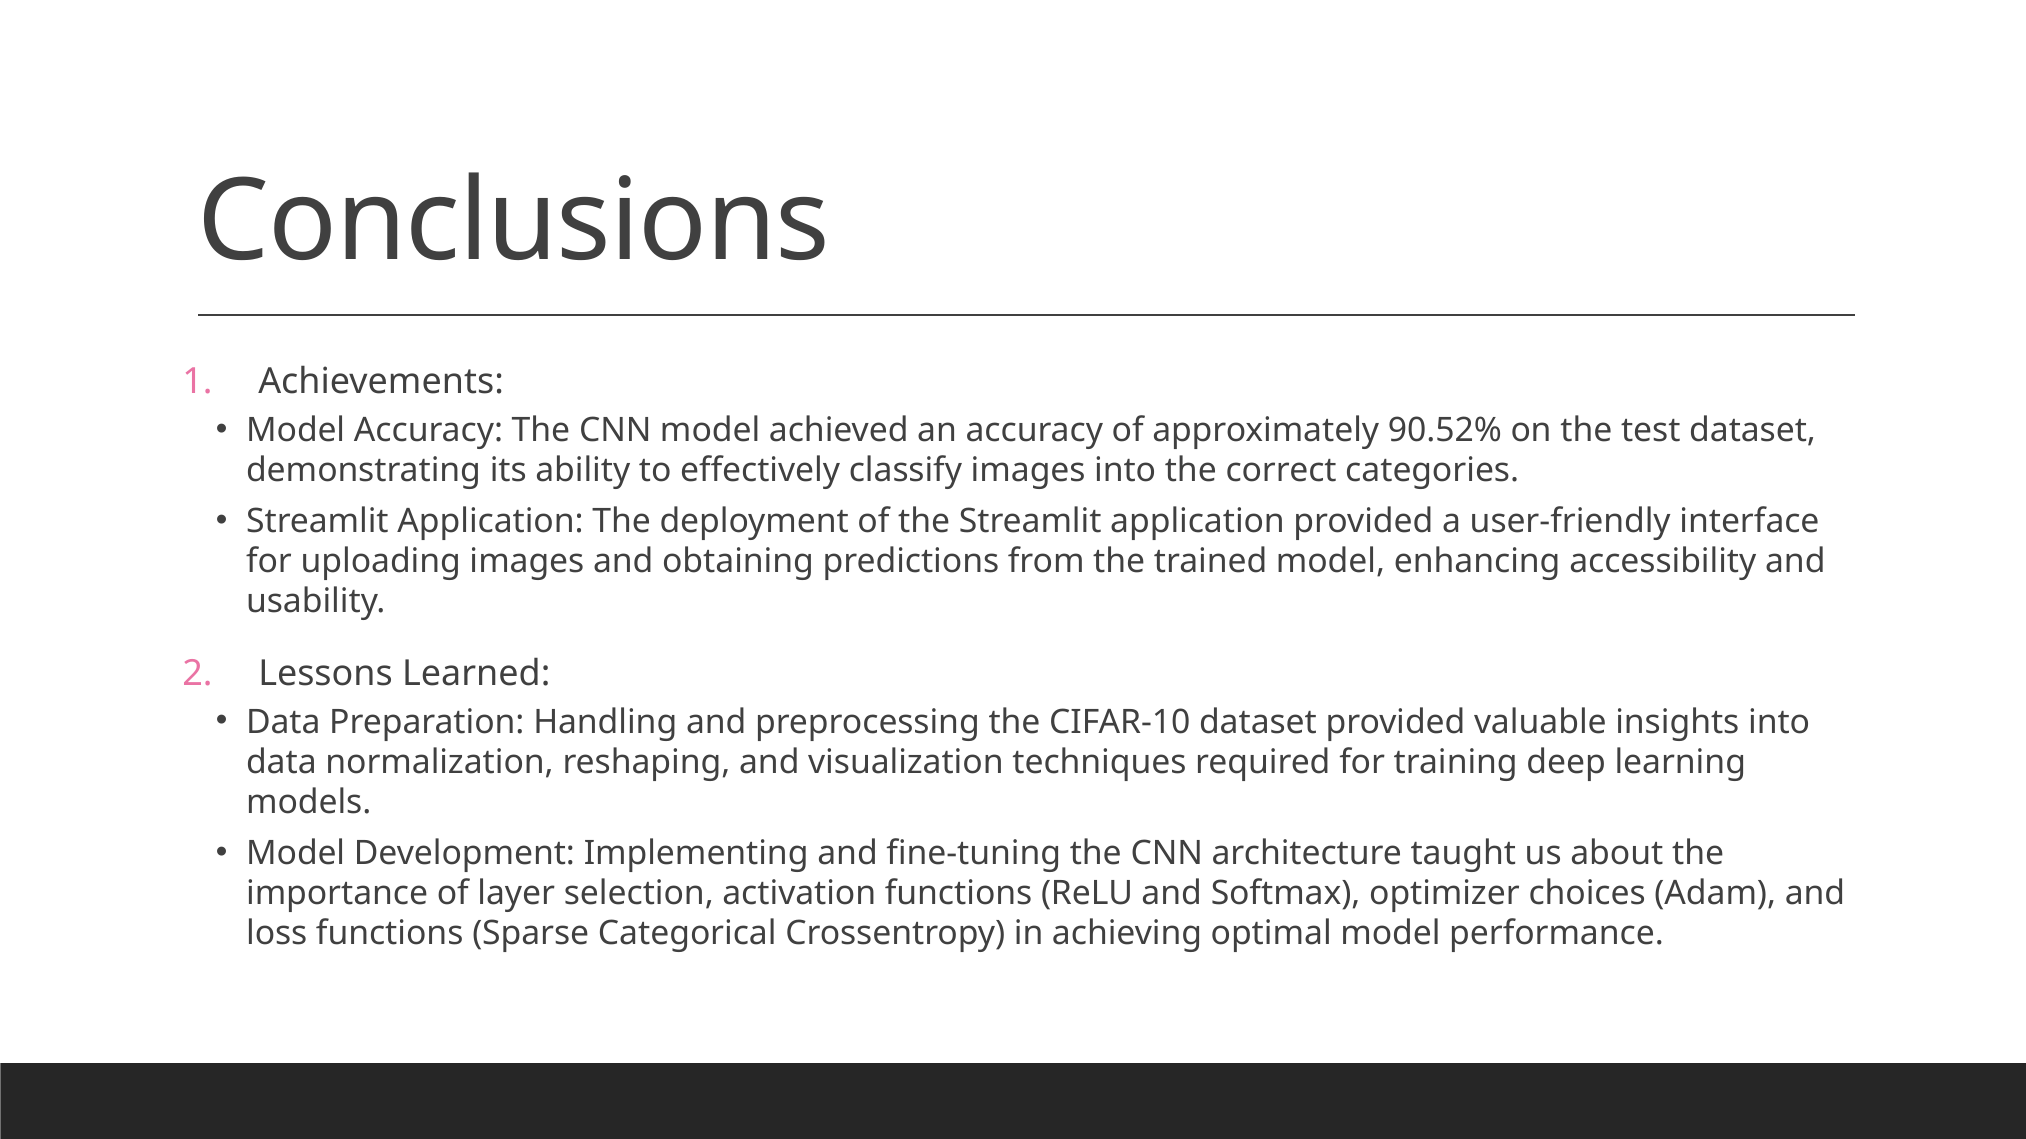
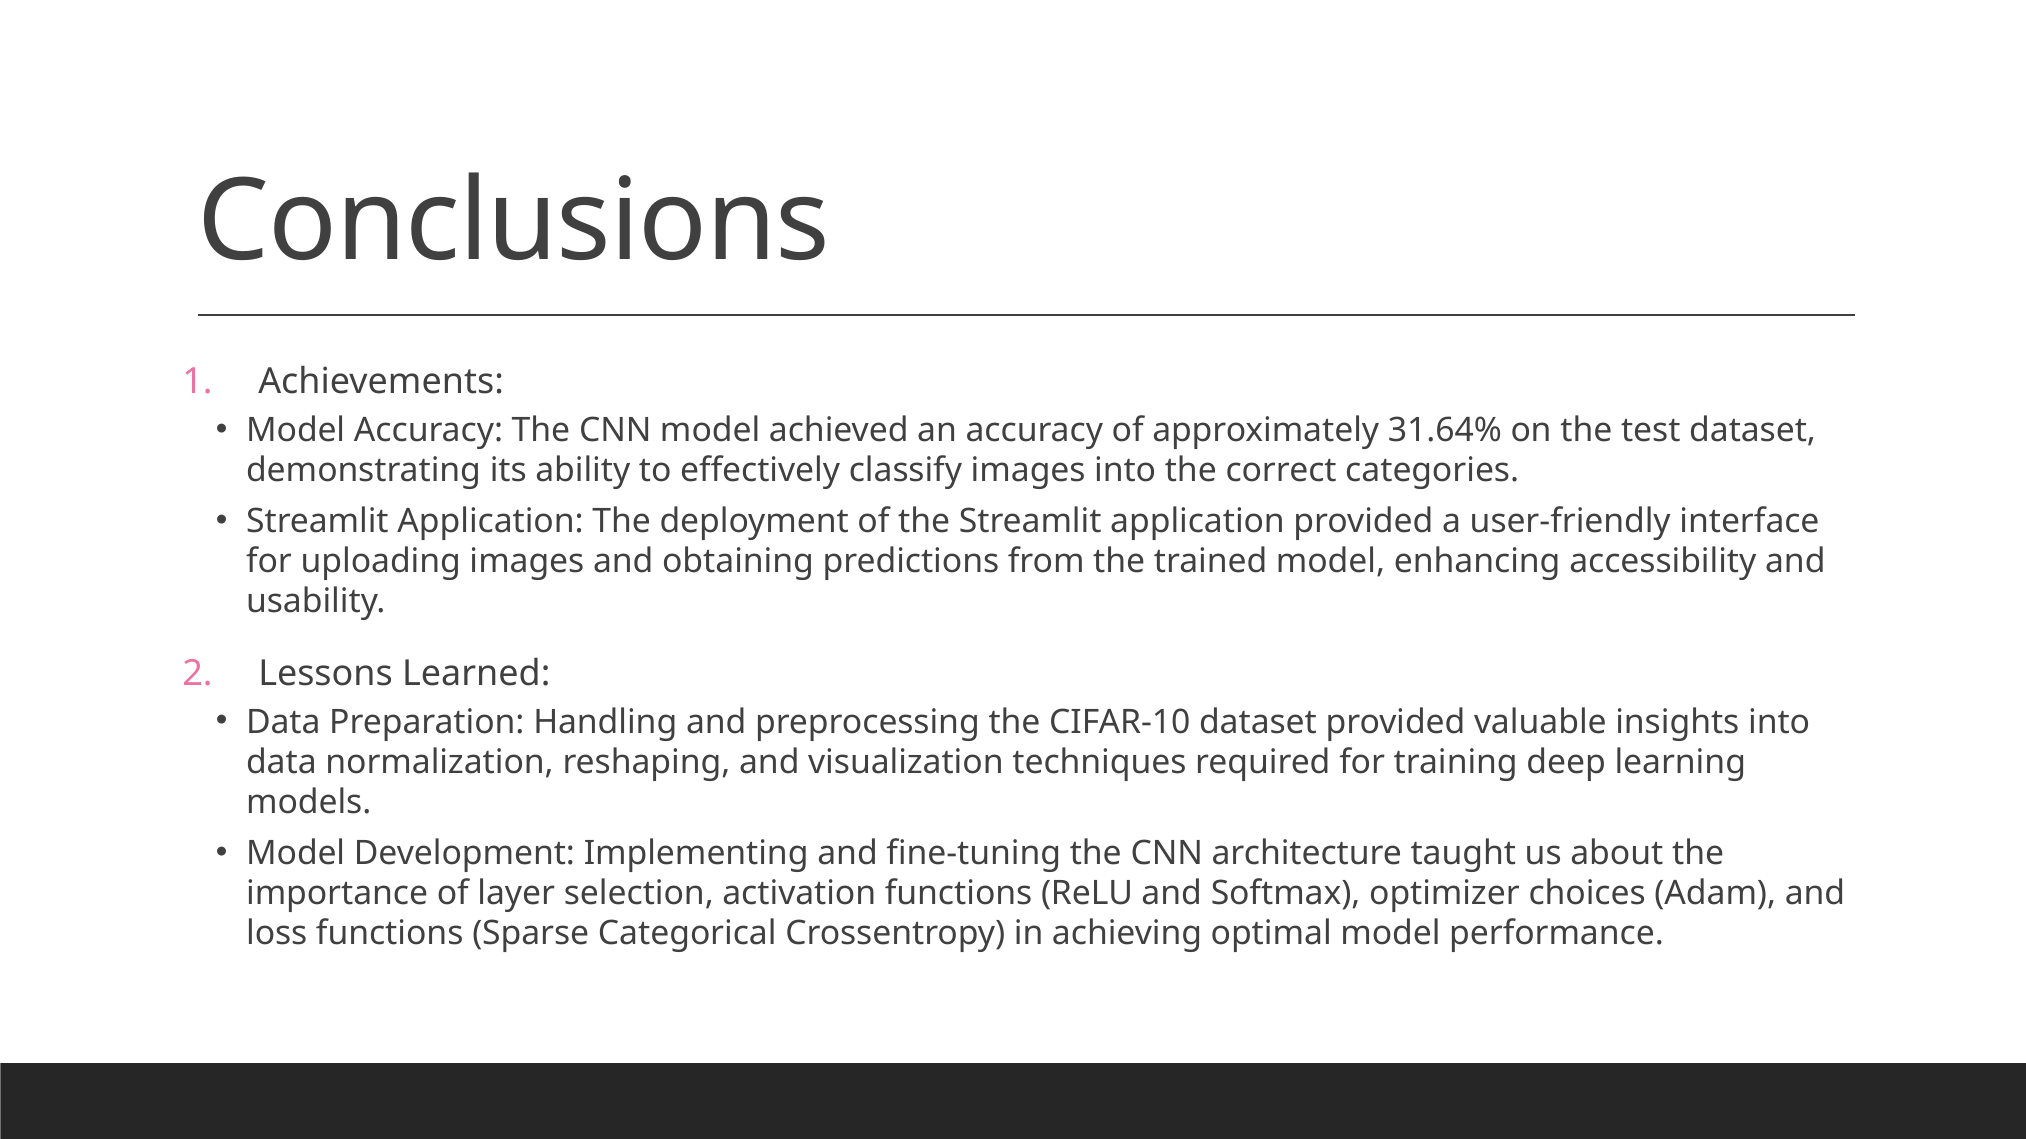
90.52%: 90.52% -> 31.64% (1445, 430)
